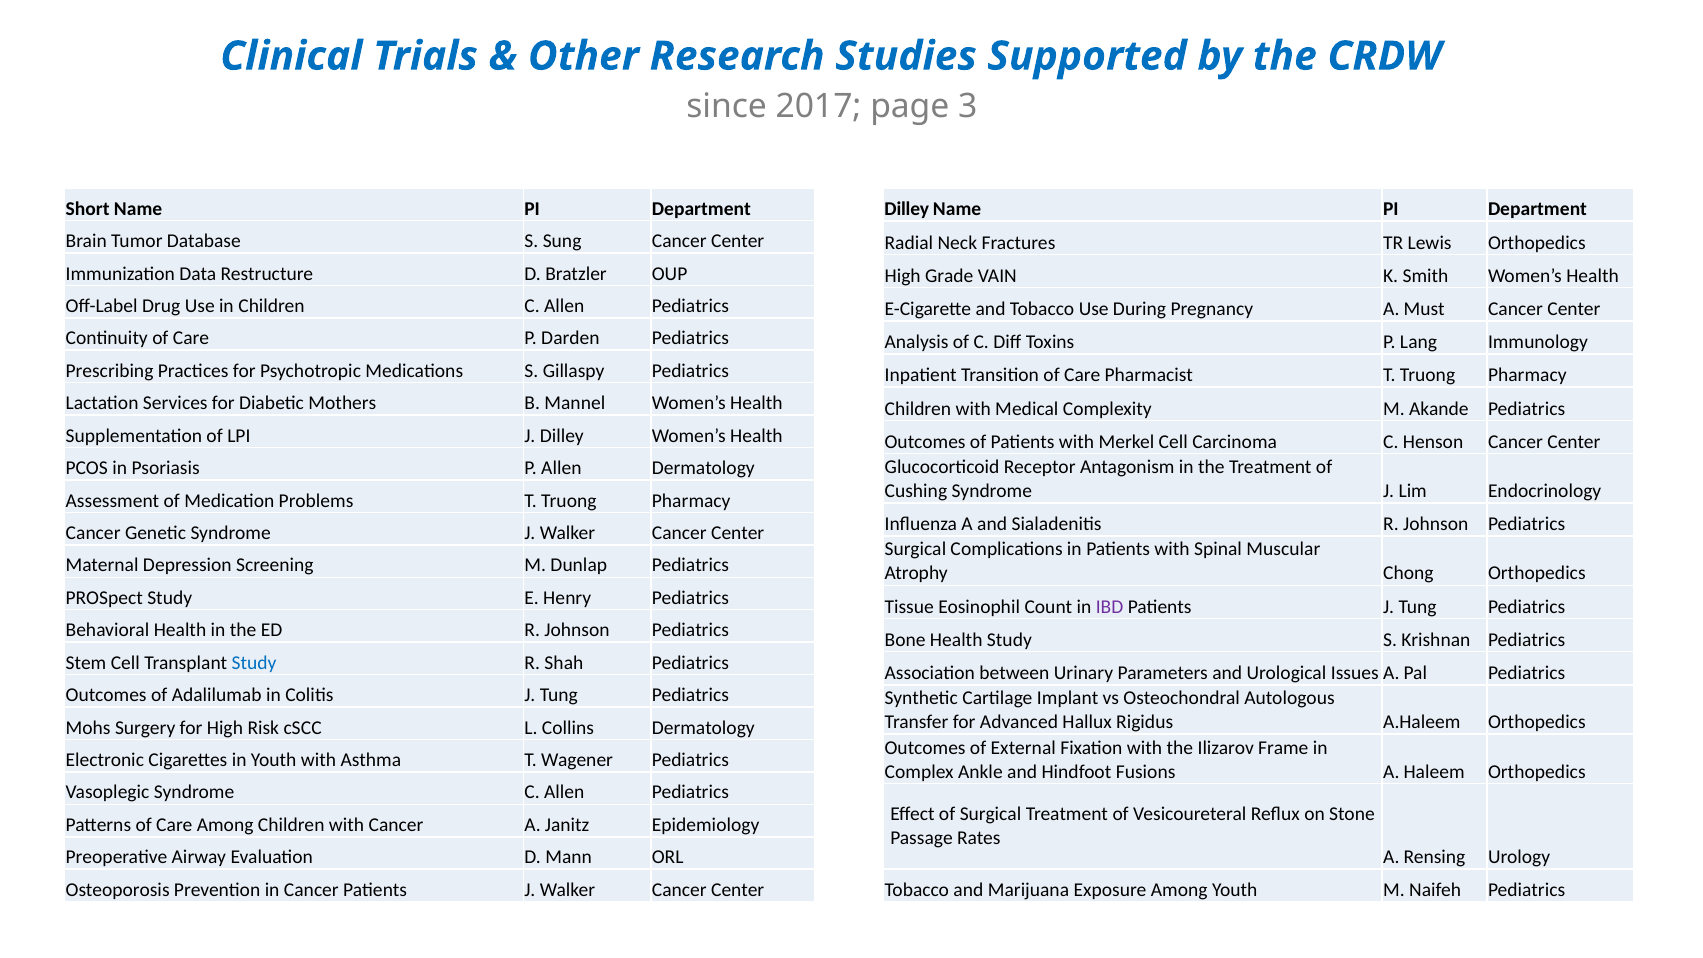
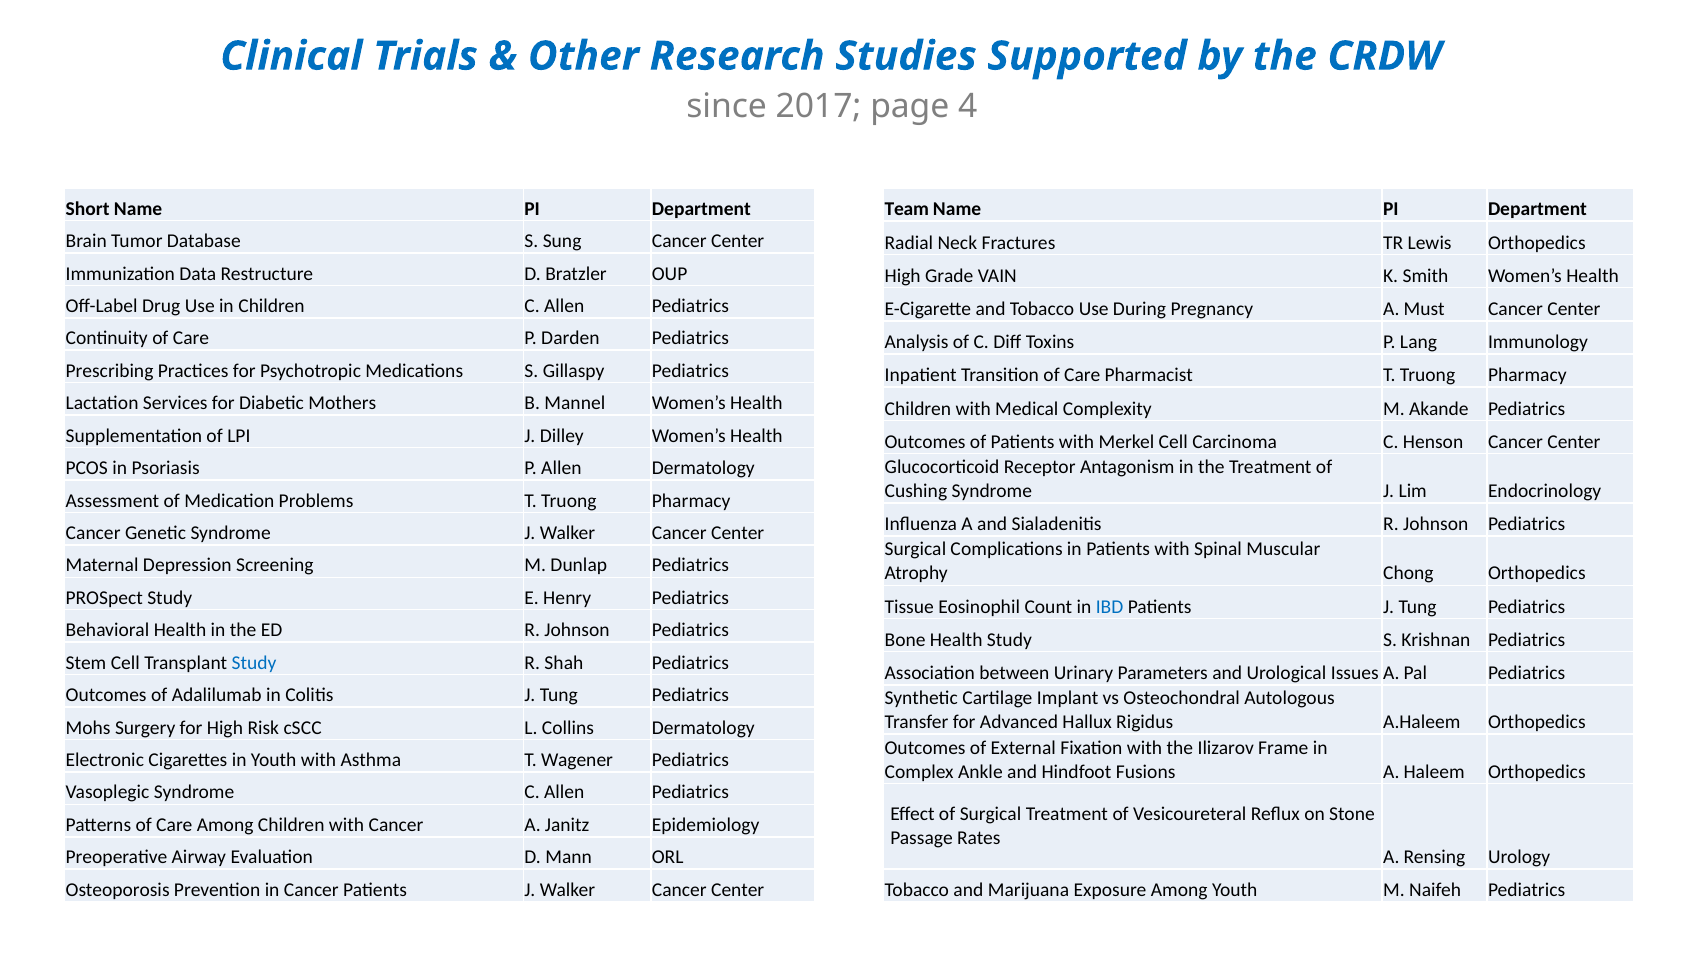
3: 3 -> 4 (968, 106)
Dilley: Dilley -> Team (907, 209)
IBD colour: purple -> blue (1110, 607)
